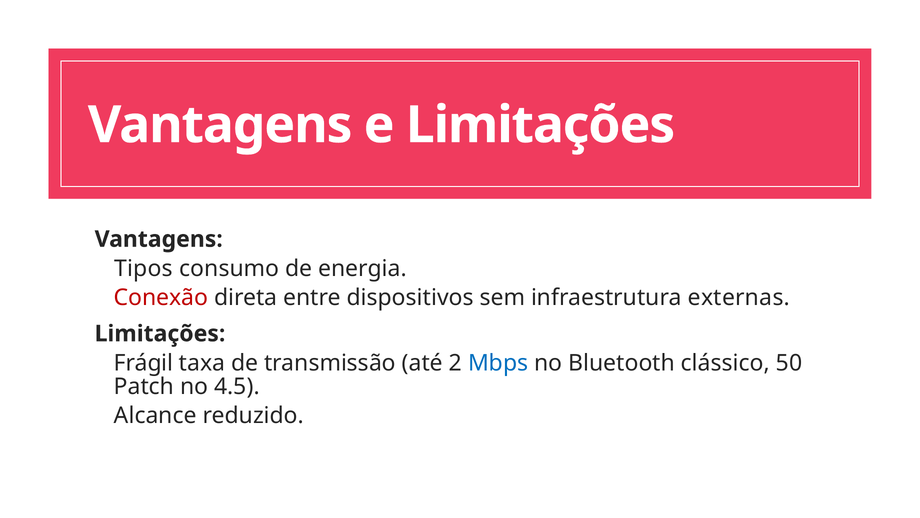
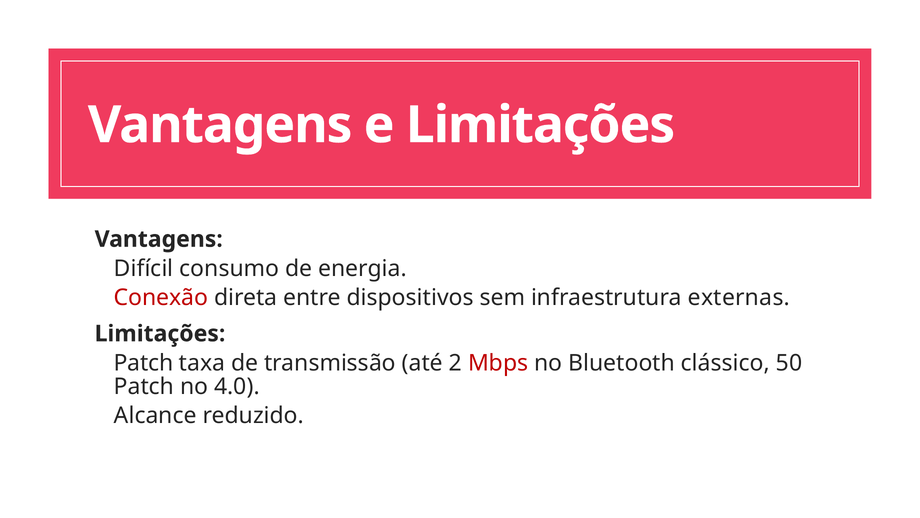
Tipos: Tipos -> Difícil (144, 268)
Frágil: Frágil -> Patch (143, 363)
Mbps colour: blue -> red (498, 363)
4.5: 4.5 -> 4.0 (237, 386)
